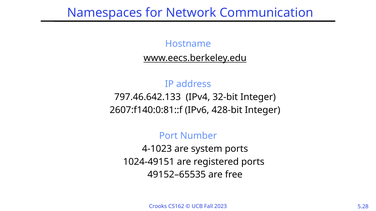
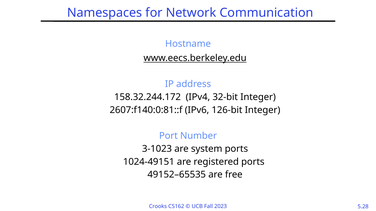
797.46.642.133: 797.46.642.133 -> 158.32.244.172 (148, 97)
428-bit: 428-bit -> 126-bit (227, 110)
4-1023: 4-1023 -> 3-1023 (157, 149)
